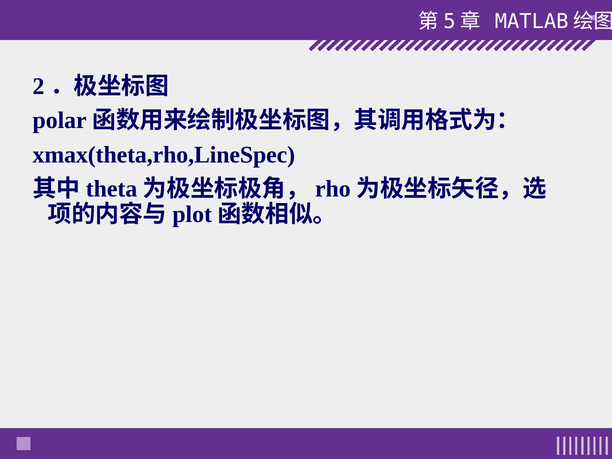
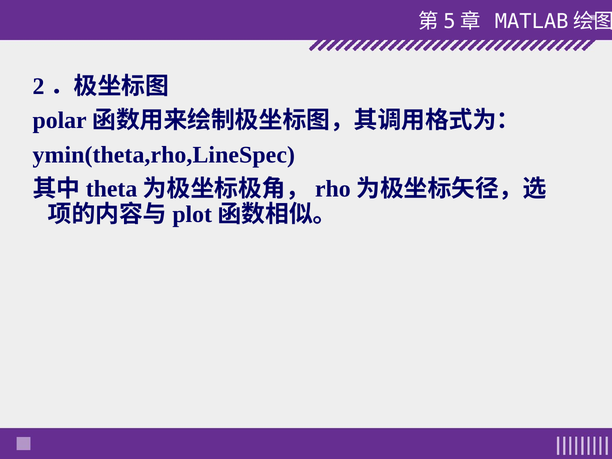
xmax(theta,rho,LineSpec: xmax(theta,rho,LineSpec -> ymin(theta,rho,LineSpec (164, 155)
